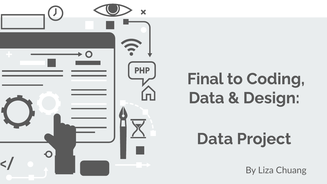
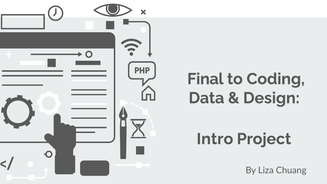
Data: Data -> Intro (215, 139)
